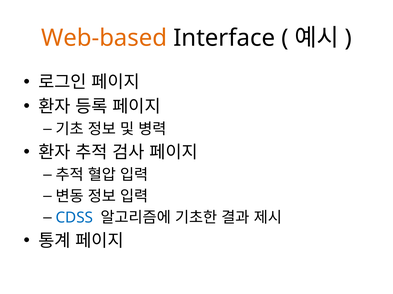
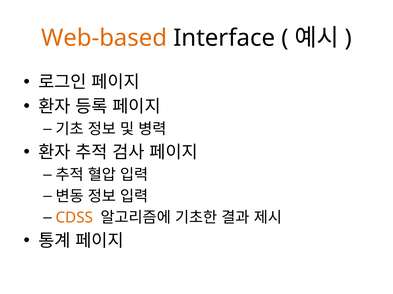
CDSS colour: blue -> orange (74, 218)
